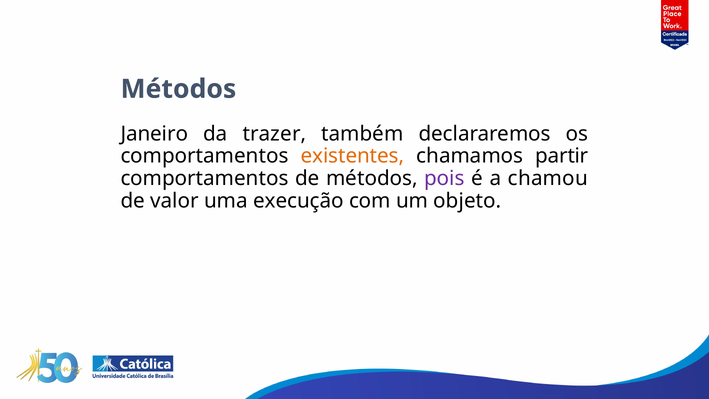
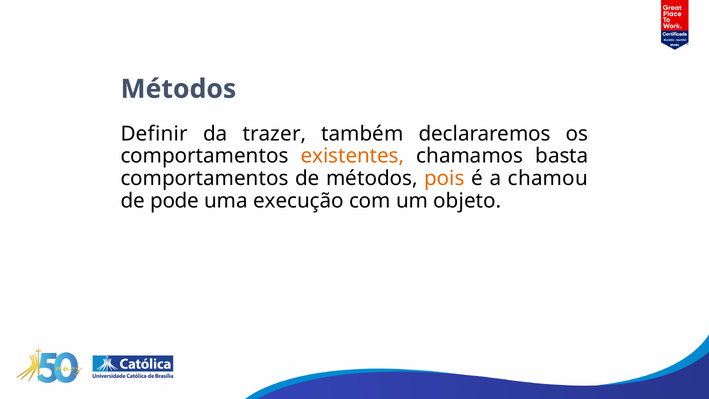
Janeiro: Janeiro -> Definir (154, 134)
partir: partir -> basta (562, 156)
pois colour: purple -> orange (444, 178)
valor: valor -> pode (175, 201)
